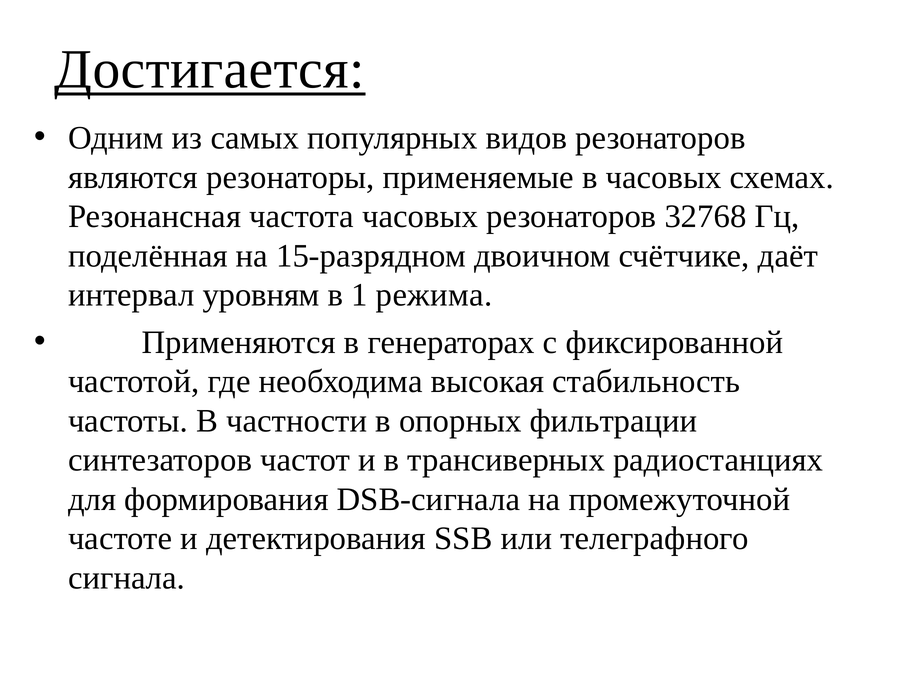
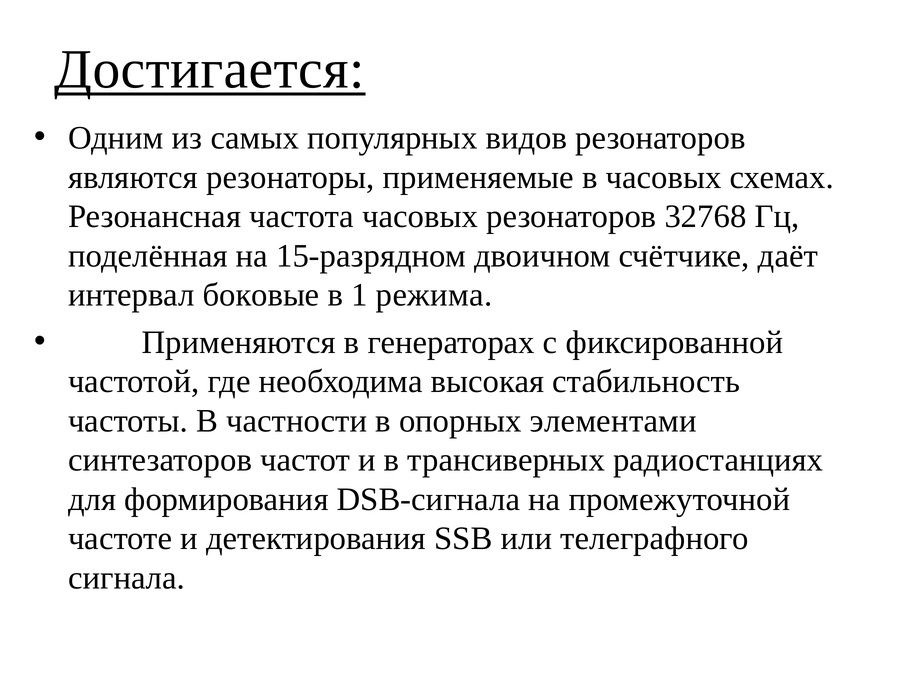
уровням: уровням -> боковые (261, 295)
фильтрации: фильтрации -> элементами (613, 421)
